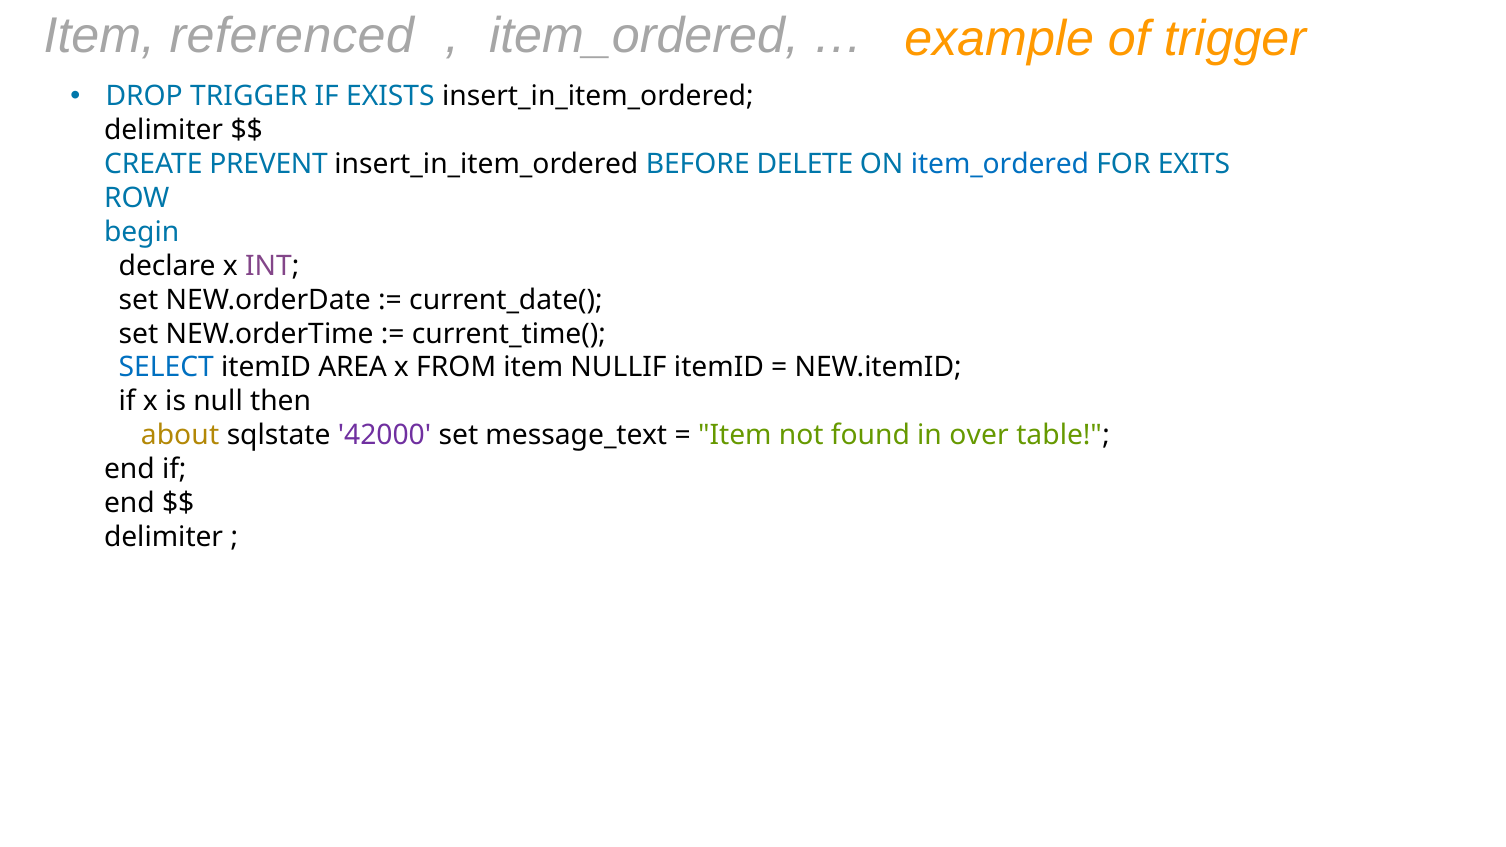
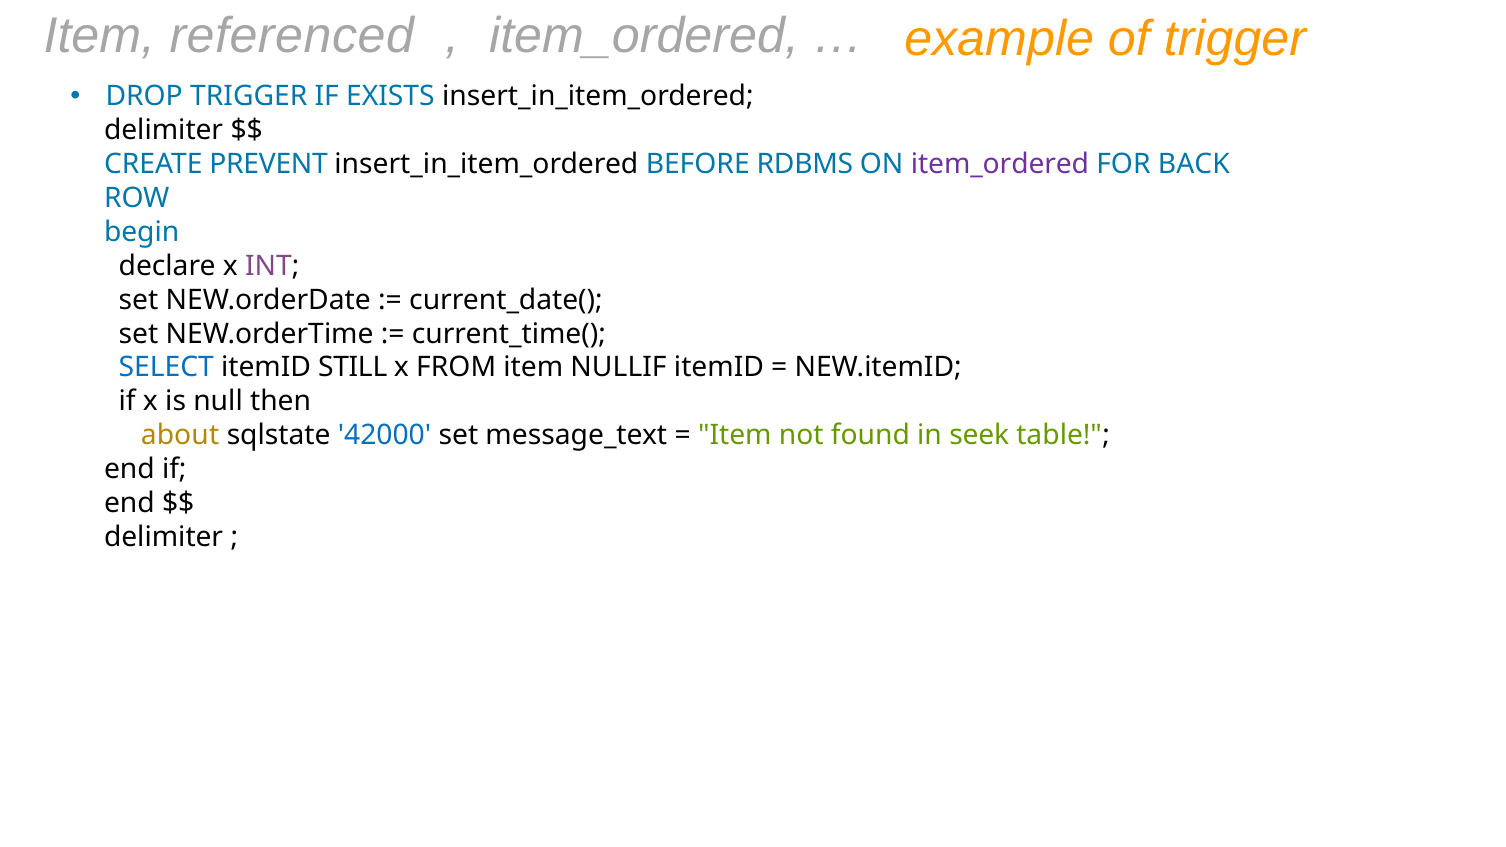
DELETE: DELETE -> RDBMS (805, 164)
item_ordered colour: blue -> purple (1000, 164)
EXITS: EXITS -> BACK (1194, 164)
AREA: AREA -> STILL (353, 368)
42000 colour: purple -> blue (385, 435)
over: over -> seek (979, 435)
